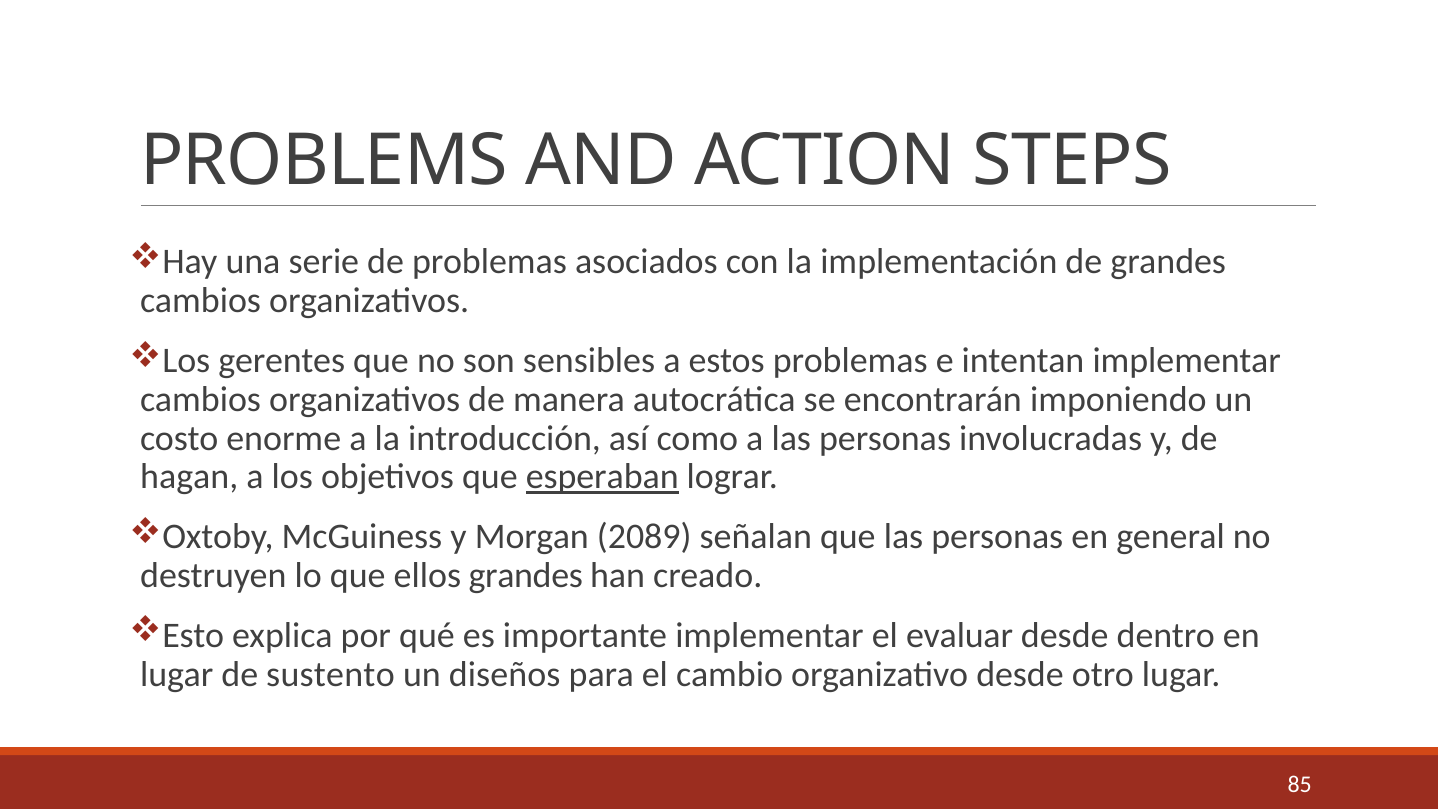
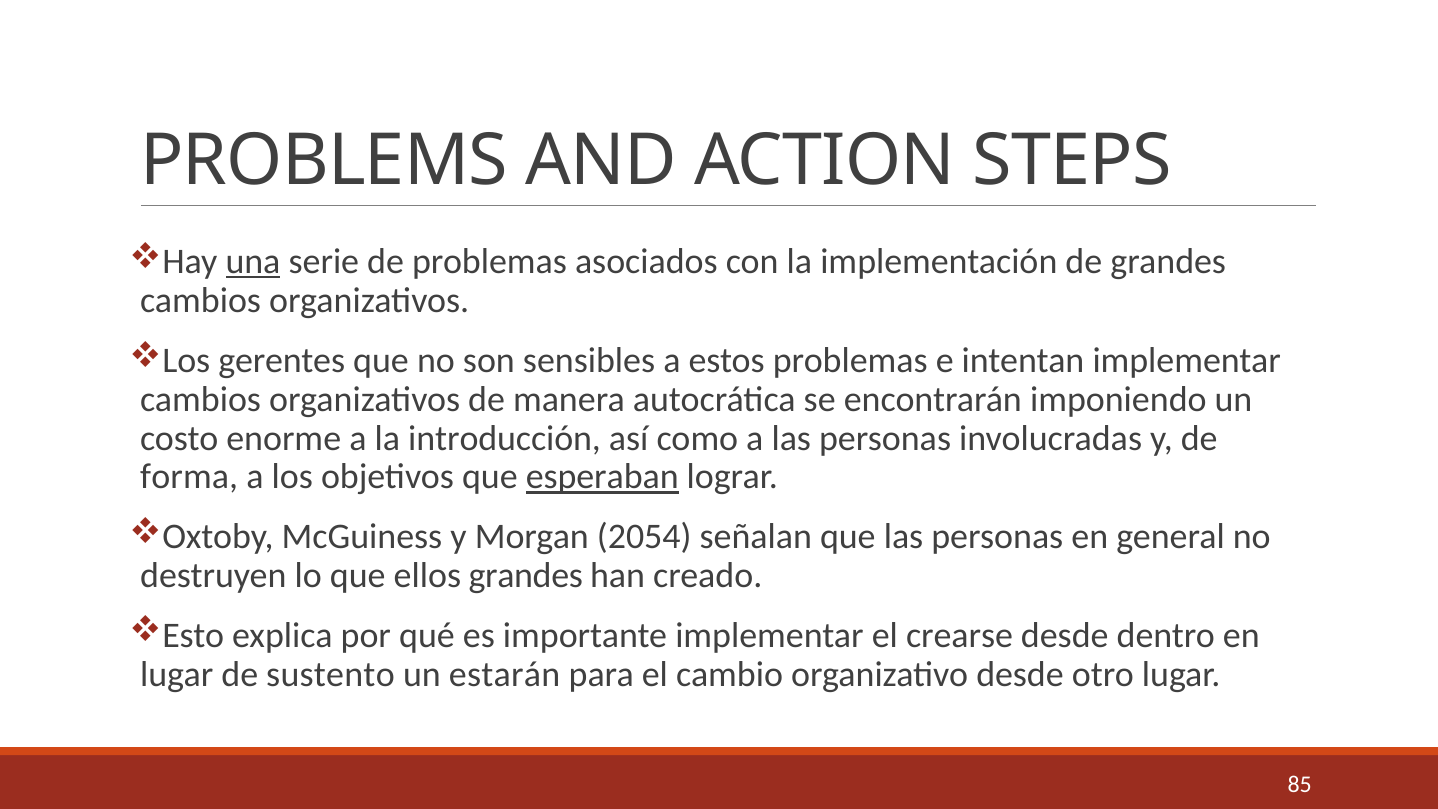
una underline: none -> present (253, 262)
hagan: hagan -> forma (189, 477)
2089: 2089 -> 2054 (644, 537)
evaluar: evaluar -> crearse (959, 635)
diseños: diseños -> estarán (505, 674)
